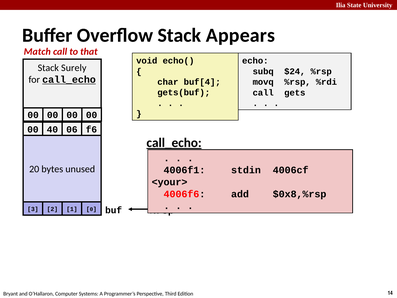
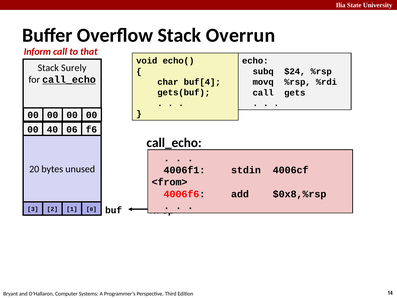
Appears: Appears -> Overrun (240, 35)
Match: Match -> Inform (37, 52)
call_echo underline: present -> none (174, 143)
<your>: <your> -> <from> (170, 182)
